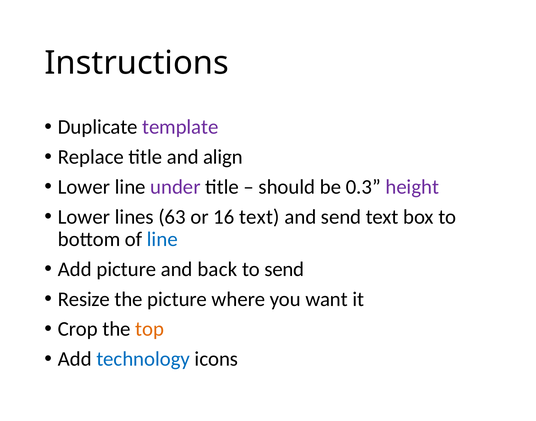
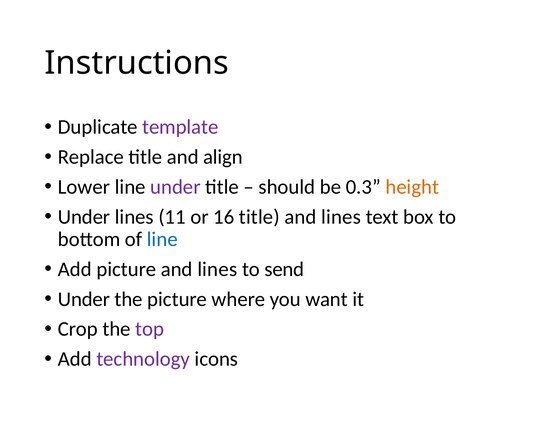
height colour: purple -> orange (412, 187)
Lower: Lower -> Under (84, 217)
63: 63 -> 11 (172, 217)
16 text: text -> title (259, 217)
send: send -> lines (341, 217)
picture and back: back -> lines (217, 269)
Resize: Resize -> Under (84, 299)
top colour: orange -> purple (150, 329)
technology colour: blue -> purple (143, 359)
